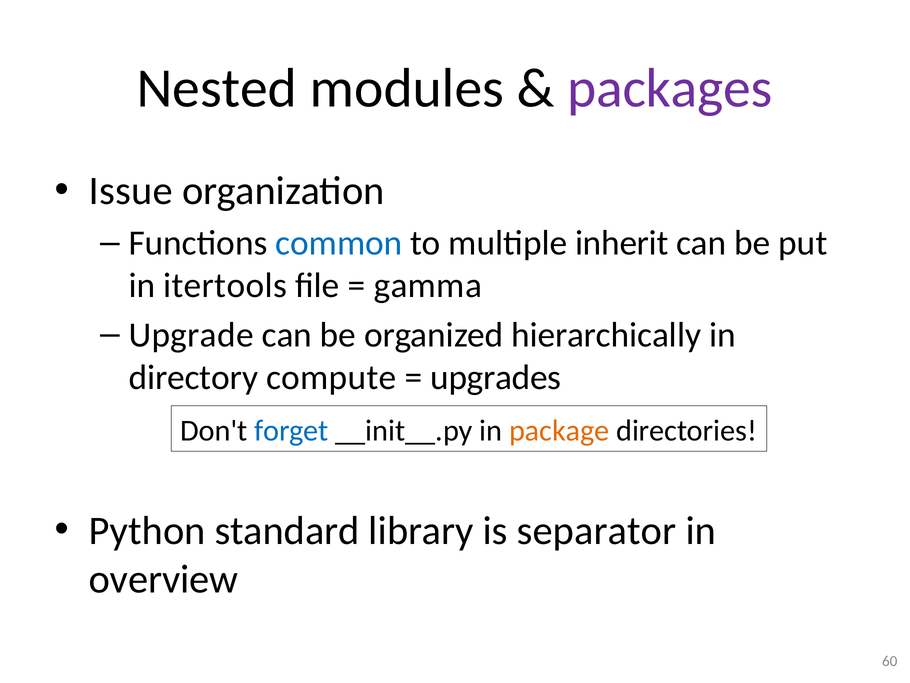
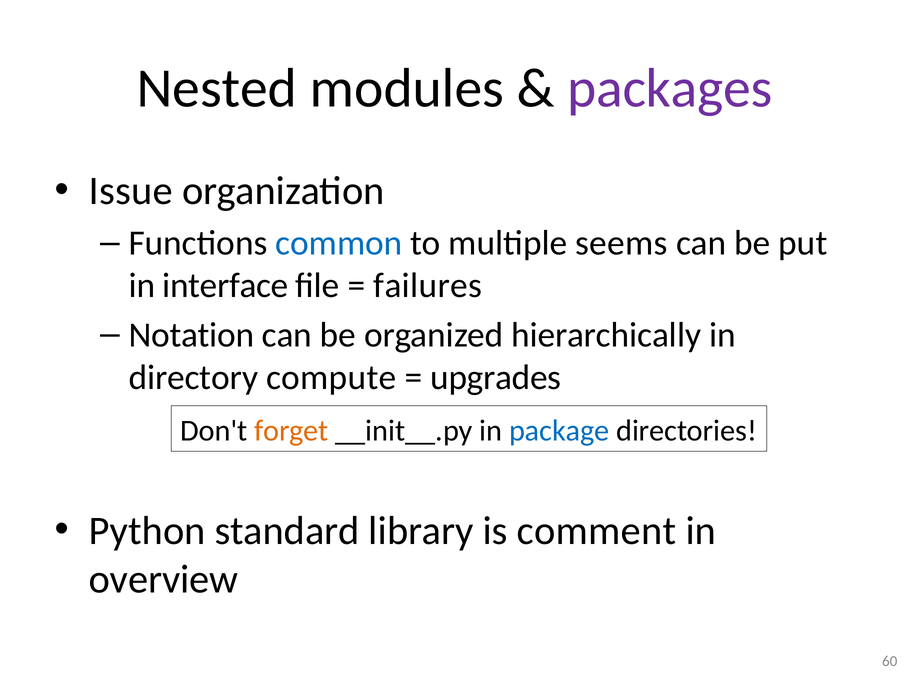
inherit: inherit -> seems (622, 243)
itertools: itertools -> interface (225, 286)
gamma: gamma -> failures (428, 286)
Upgrade: Upgrade -> Notation (191, 335)
forget colour: blue -> orange (291, 431)
package colour: orange -> blue (559, 431)
separator: separator -> comment (596, 530)
